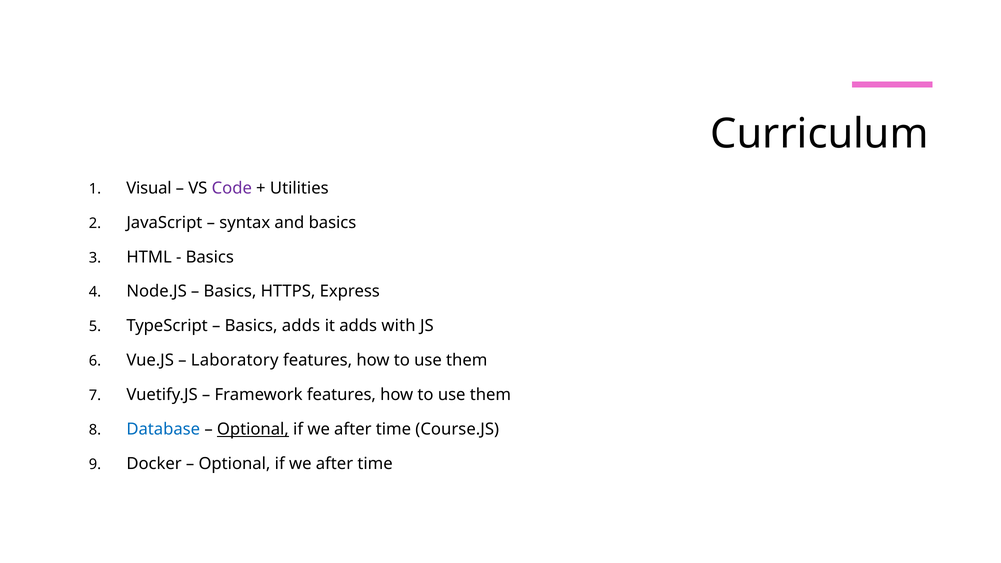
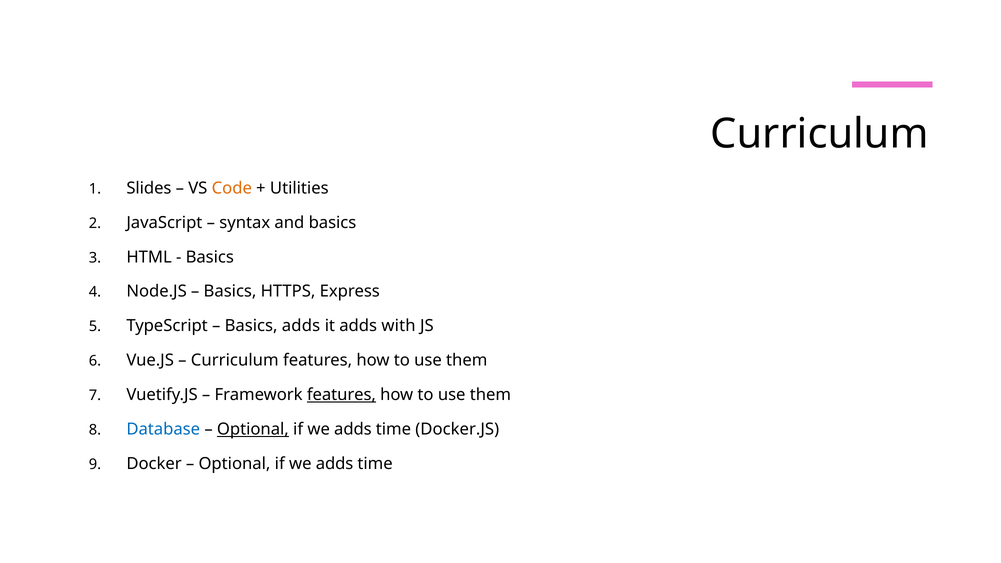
Visual: Visual -> Slides (149, 188)
Code colour: purple -> orange (232, 188)
Laboratory: Laboratory -> Curriculum (235, 360)
features underline: none -> present (341, 395)
after: after -> adds (353, 429)
Course.JS: Course.JS -> Docker.JS (457, 429)
after: after -> adds (335, 464)
